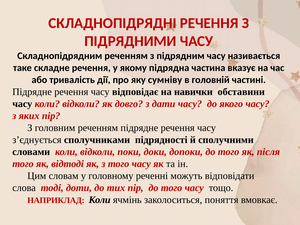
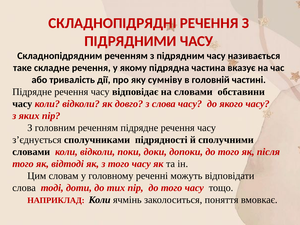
на навички: навички -> словами (193, 92)
з дати: дати -> слова (164, 104)
